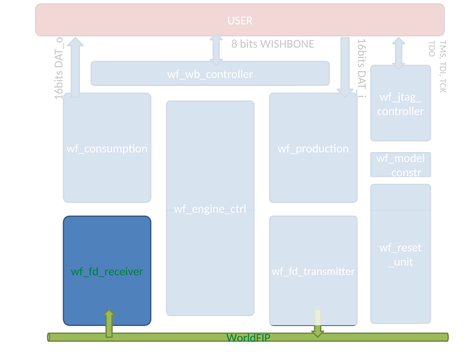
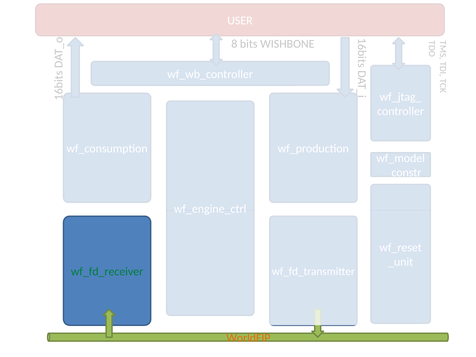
WorldFIP colour: green -> orange (248, 338)
